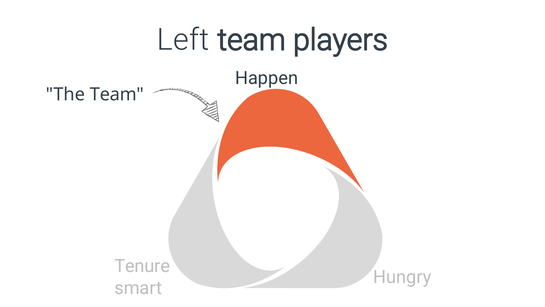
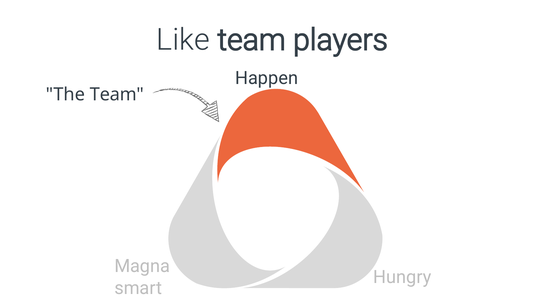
Left: Left -> Like (183, 40)
Tenure: Tenure -> Magna (142, 266)
